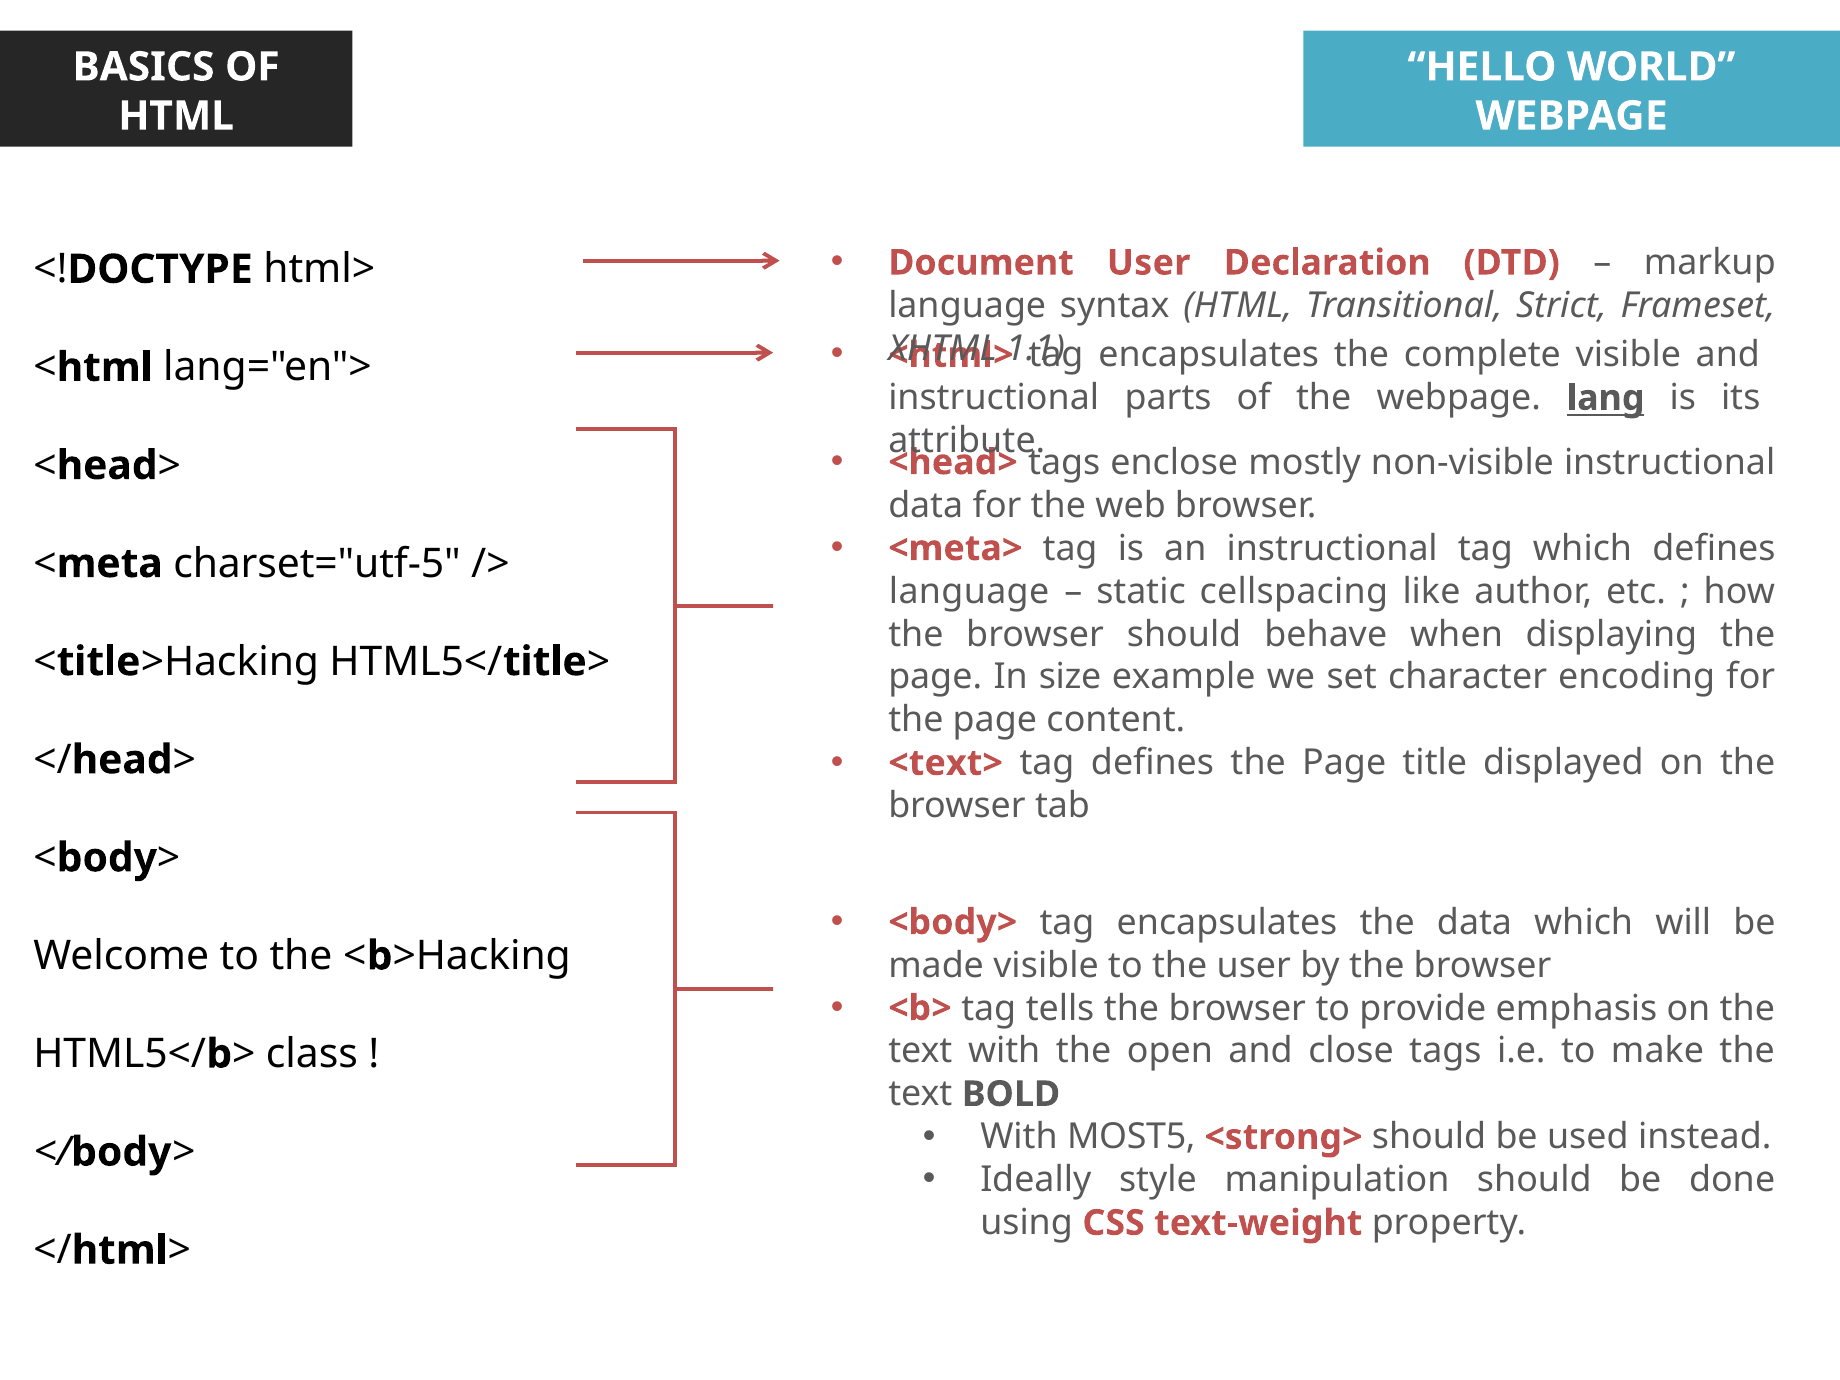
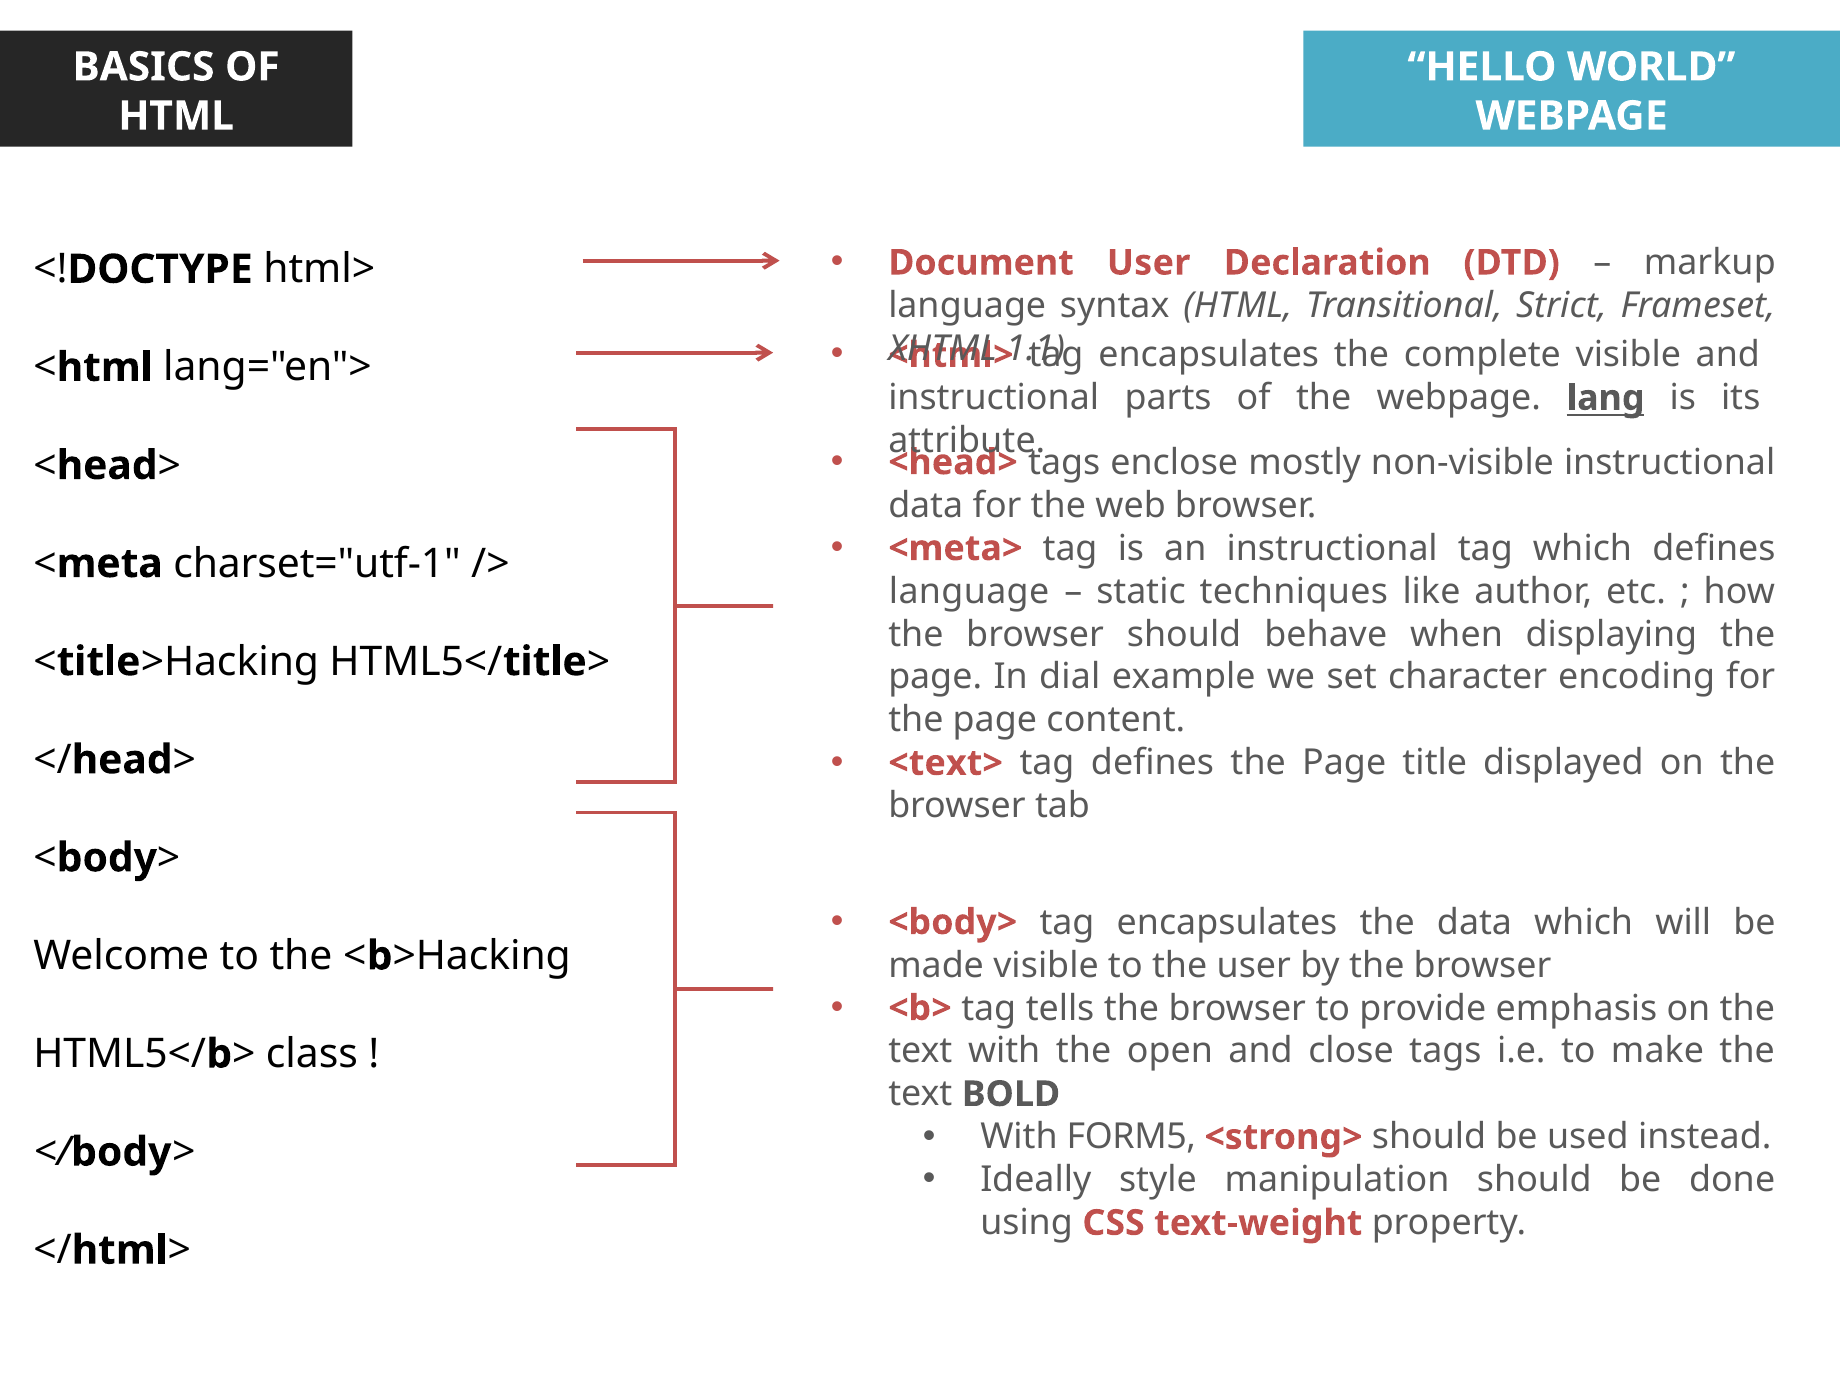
charset="utf-5: charset="utf-5 -> charset="utf-1 (317, 564)
cellspacing: cellspacing -> techniques (1294, 591)
size: size -> dial (1070, 677)
MOST5: MOST5 -> FORM5 (1131, 1137)
